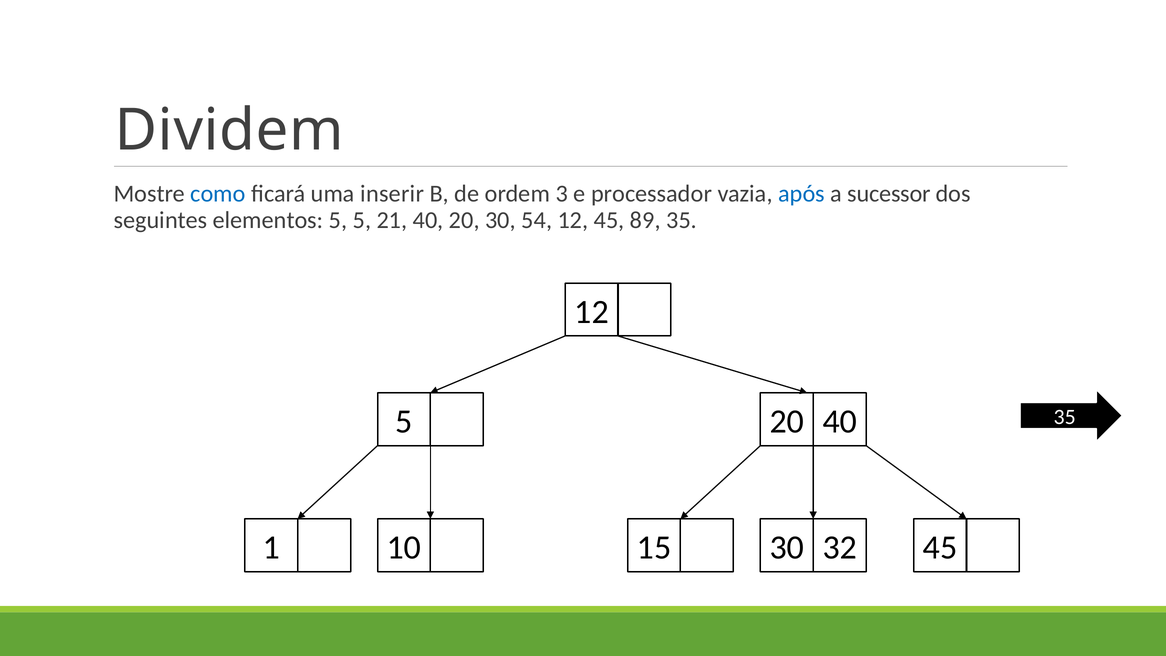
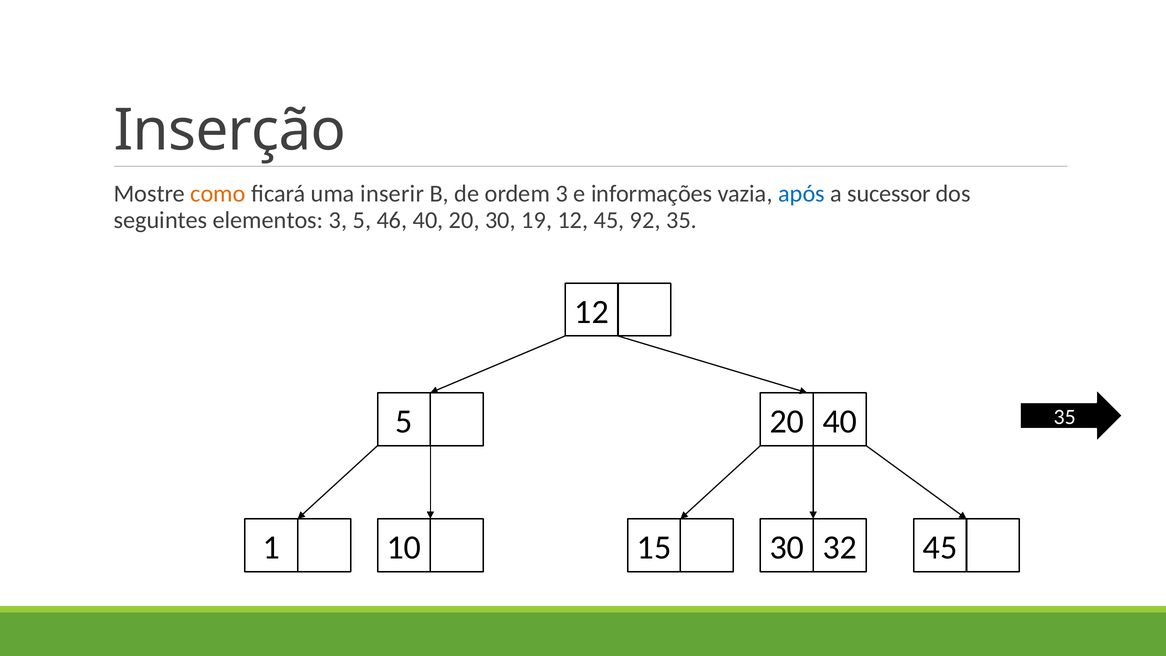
Dividem: Dividem -> Inserção (230, 131)
como colour: blue -> orange (218, 194)
processador: processador -> informações (652, 194)
elementos 5: 5 -> 3 (338, 220)
21: 21 -> 46 (392, 220)
54: 54 -> 19 (537, 220)
89: 89 -> 92 (645, 220)
